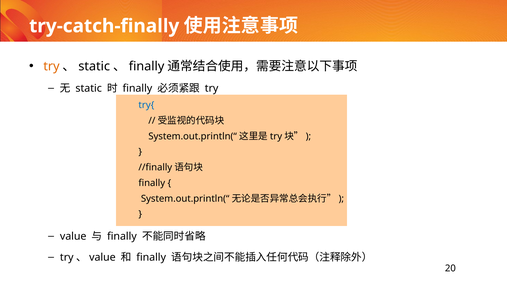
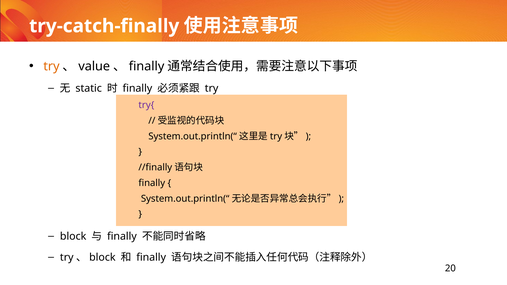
static: static -> value (94, 66)
try{ colour: blue -> purple (146, 105)
value: value -> block (73, 236)
value: value -> block (102, 257)
